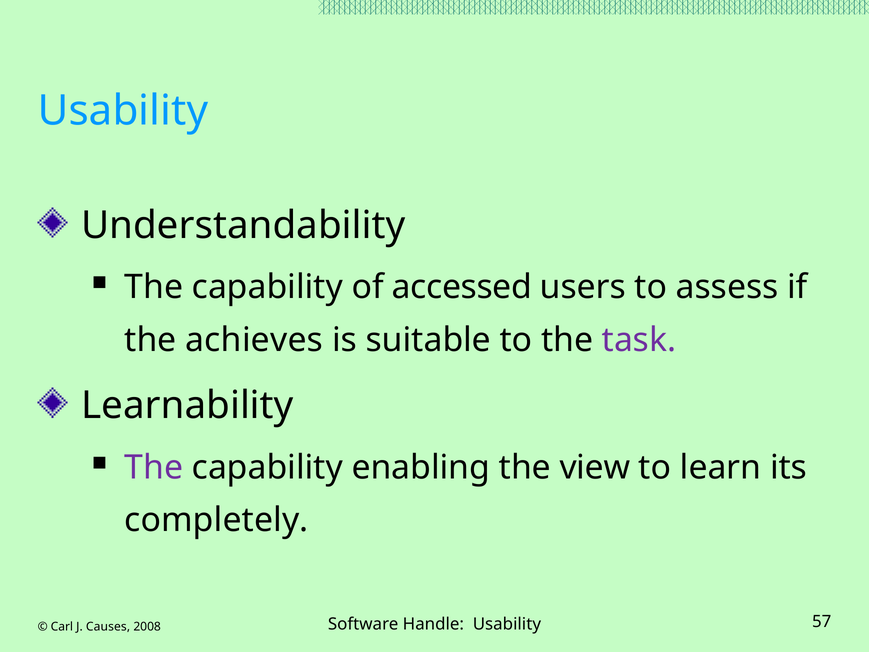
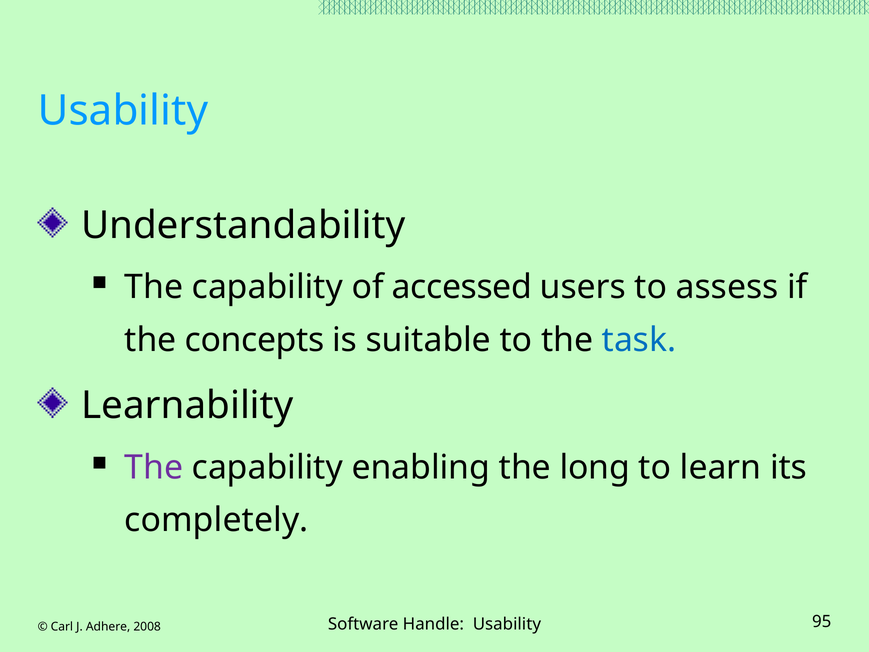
achieves: achieves -> concepts (254, 340)
task colour: purple -> blue (639, 340)
view: view -> long (595, 467)
Causes: Causes -> Adhere (108, 626)
57: 57 -> 95 (822, 621)
